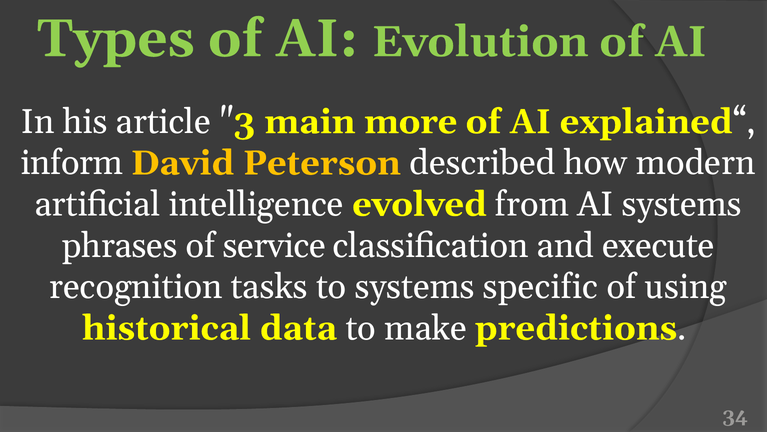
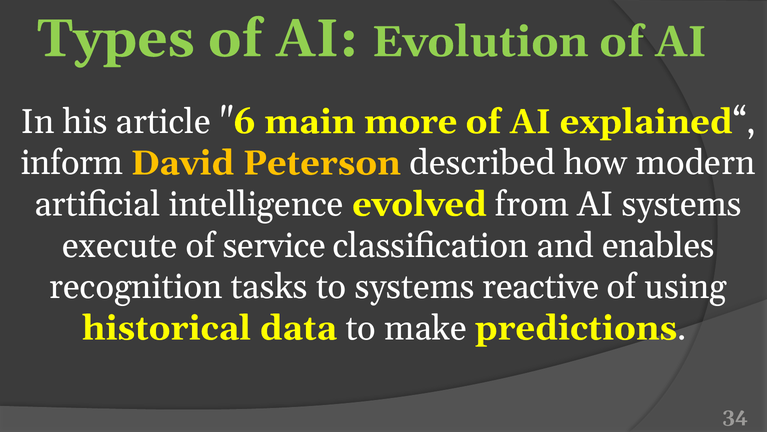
3: 3 -> 6 (245, 122)
phrases: phrases -> execute (120, 245)
execute: execute -> enables (658, 245)
specific: specific -> reactive (541, 287)
